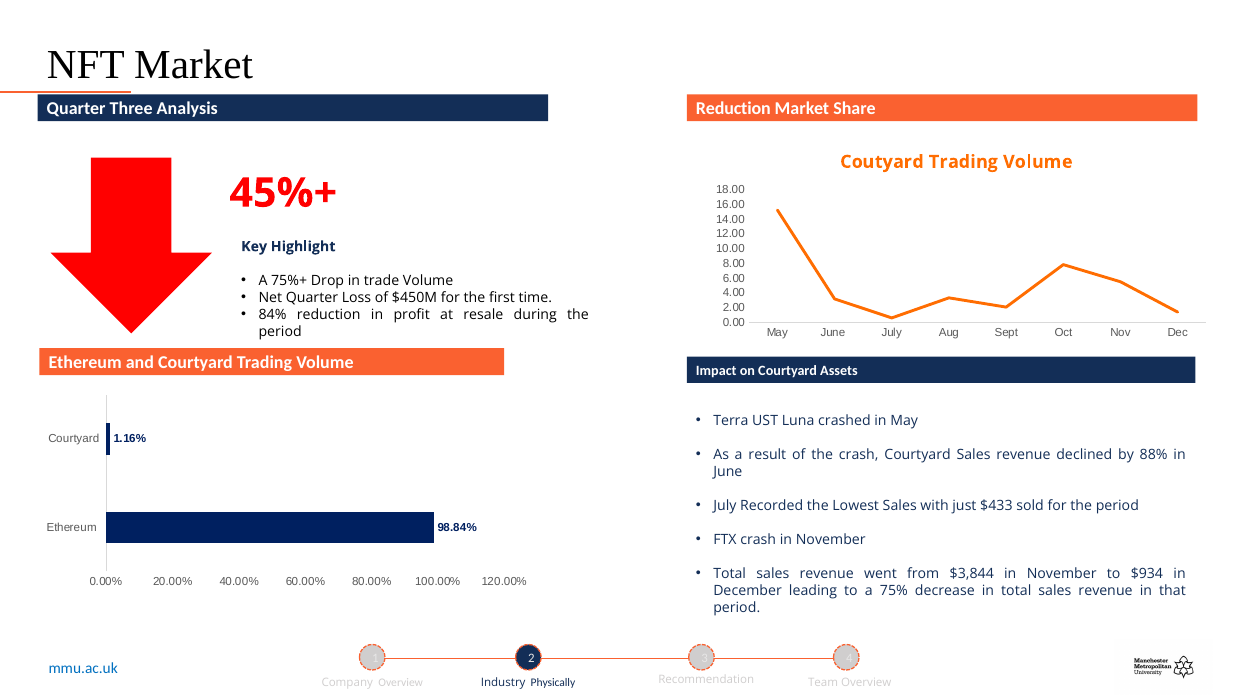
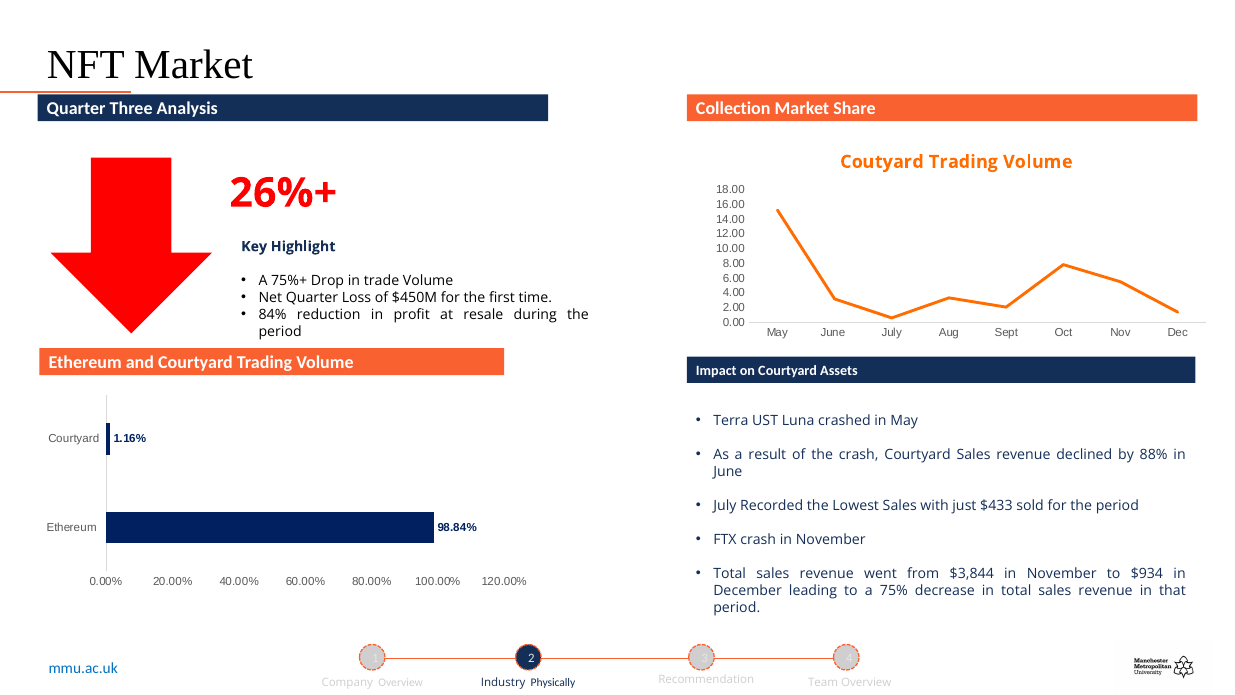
Reduction: Reduction -> Collection (733, 109)
45%+: 45%+ -> 26%+ (283, 193)
